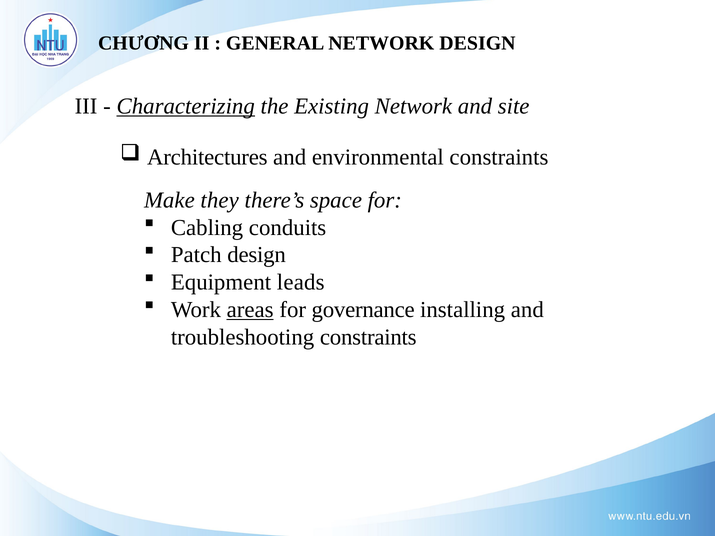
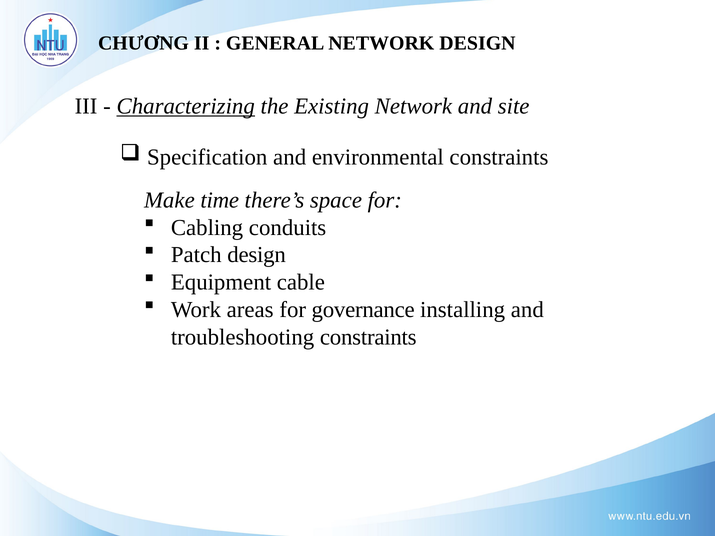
Architectures: Architectures -> Specification (207, 157)
they: they -> time (220, 200)
leads: leads -> cable (301, 282)
areas underline: present -> none (250, 310)
